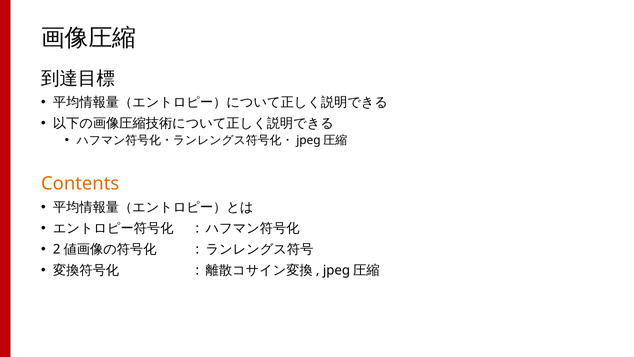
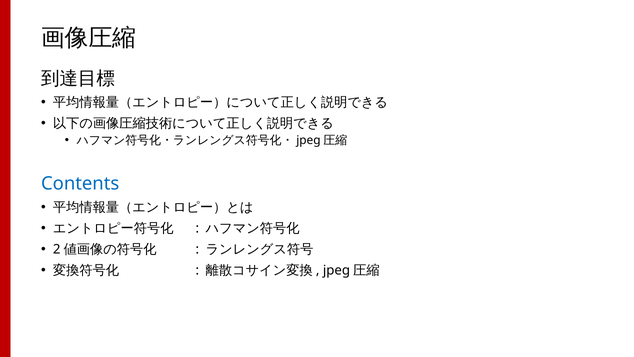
Contents colour: orange -> blue (80, 184)
